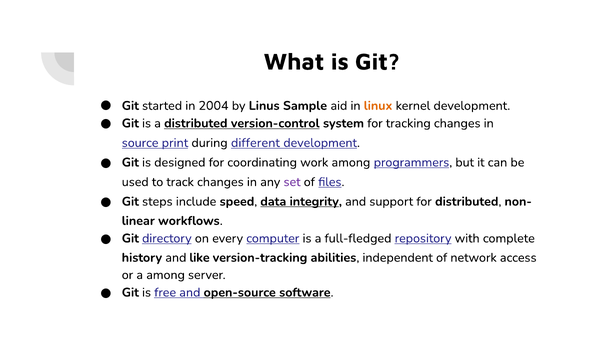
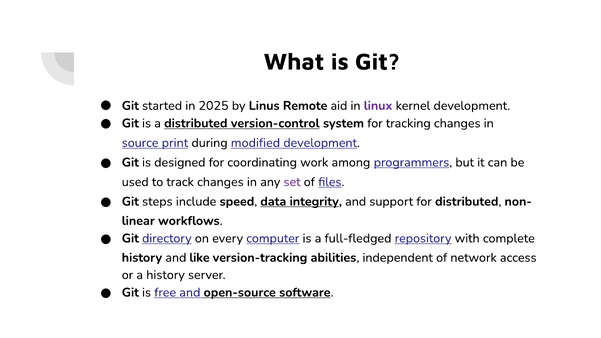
2004: 2004 -> 2025 (214, 106)
Sample: Sample -> Remote (305, 106)
linux colour: orange -> purple (378, 106)
different: different -> modified (255, 143)
a among: among -> history (166, 275)
